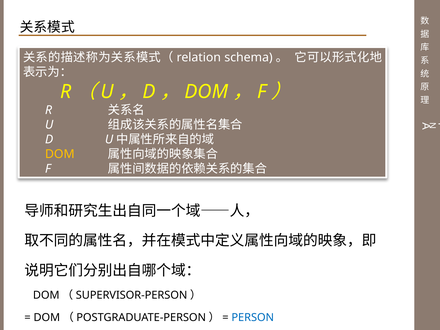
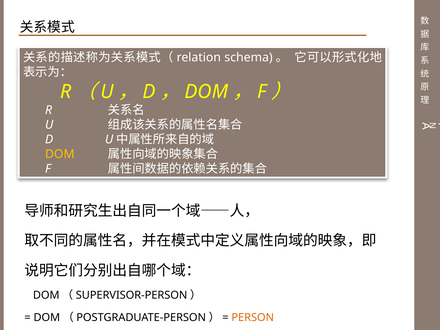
PERSON colour: blue -> orange (253, 318)
